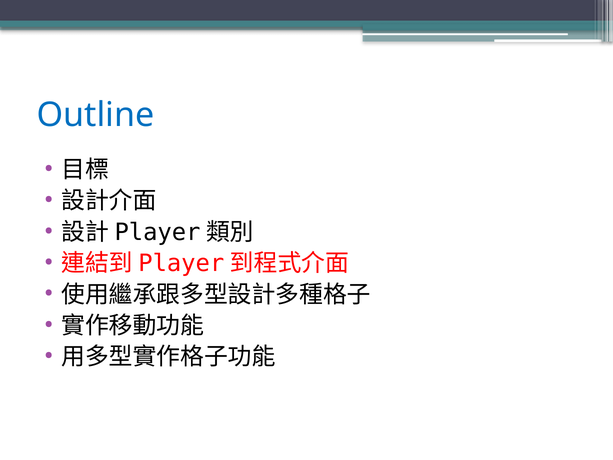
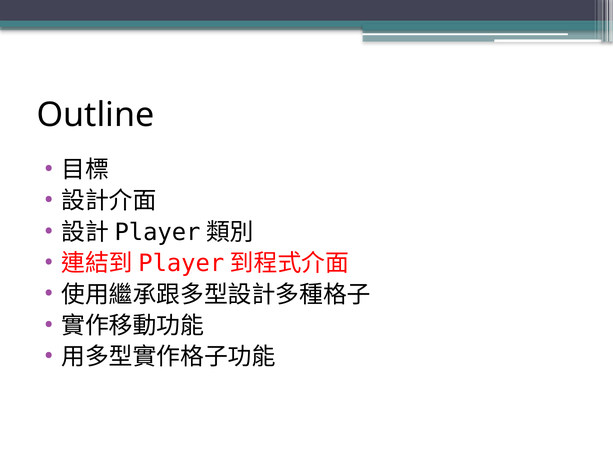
Outline colour: blue -> black (95, 115)
